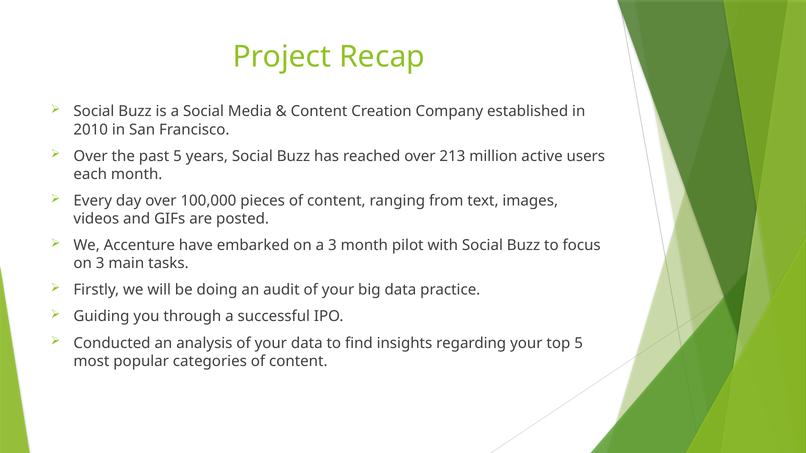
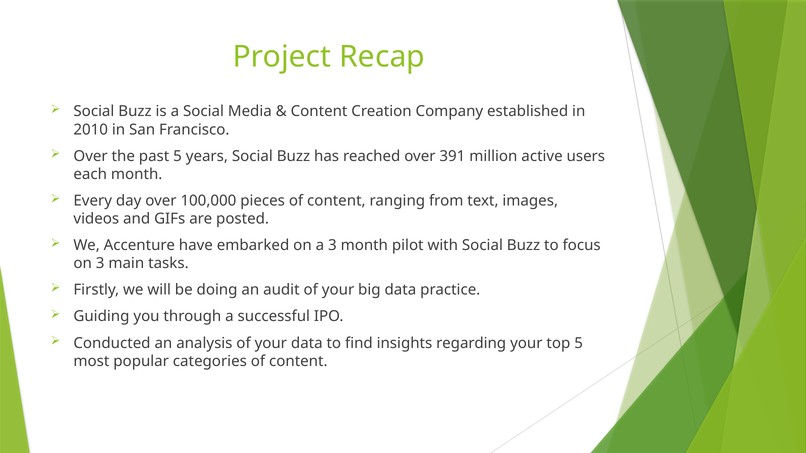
213: 213 -> 391 (452, 156)
